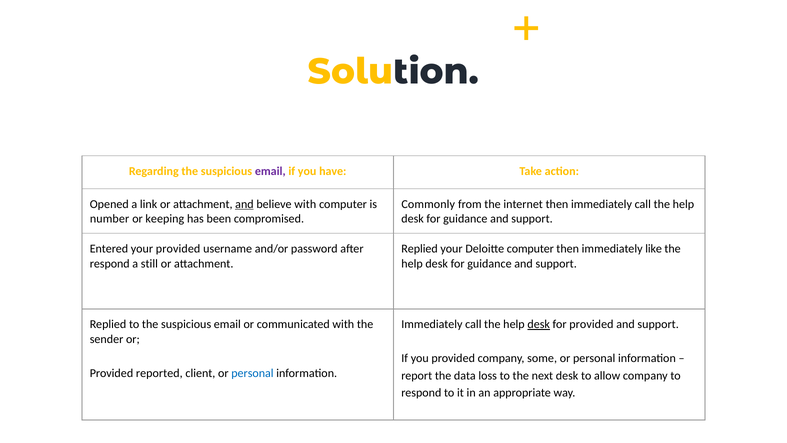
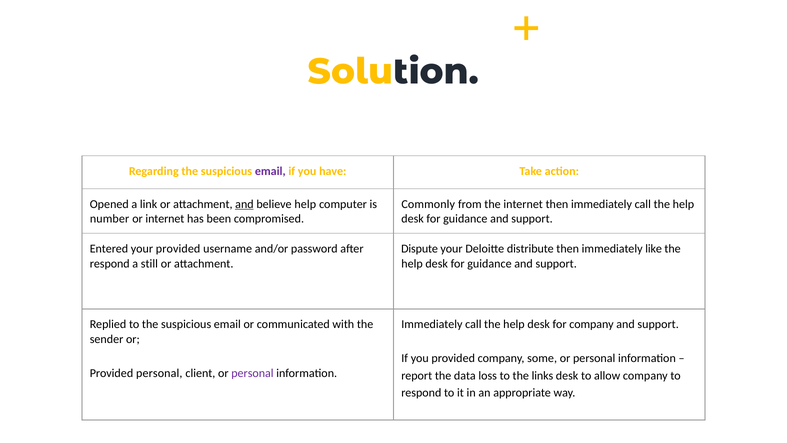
believe with: with -> help (305, 204)
or keeping: keeping -> internet (165, 219)
Replied: Replied -> Dispute (420, 249)
Deloitte computer: computer -> distribute (530, 249)
desk underline: present -> none (539, 324)
for provided: provided -> company (591, 324)
Provided reported: reported -> personal (159, 373)
personal colour: blue -> purple (252, 373)
next: next -> links (542, 375)
